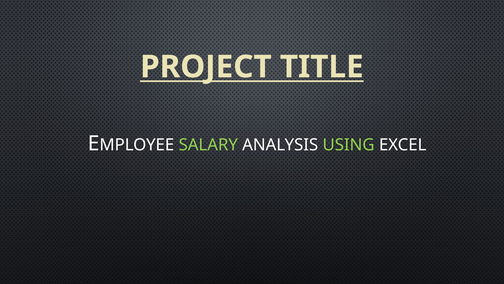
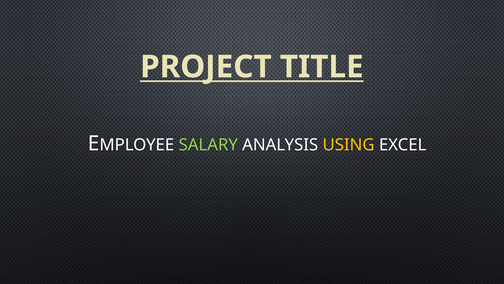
USING colour: light green -> yellow (349, 145)
